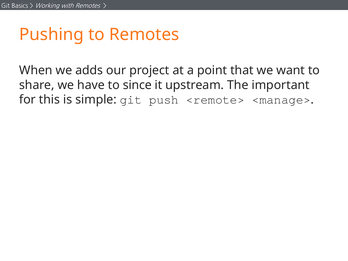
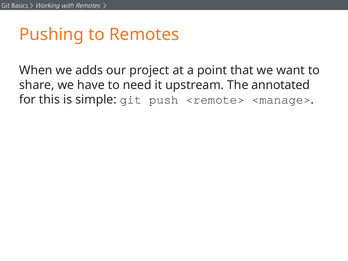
since: since -> need (137, 85)
important: important -> annotated (281, 85)
